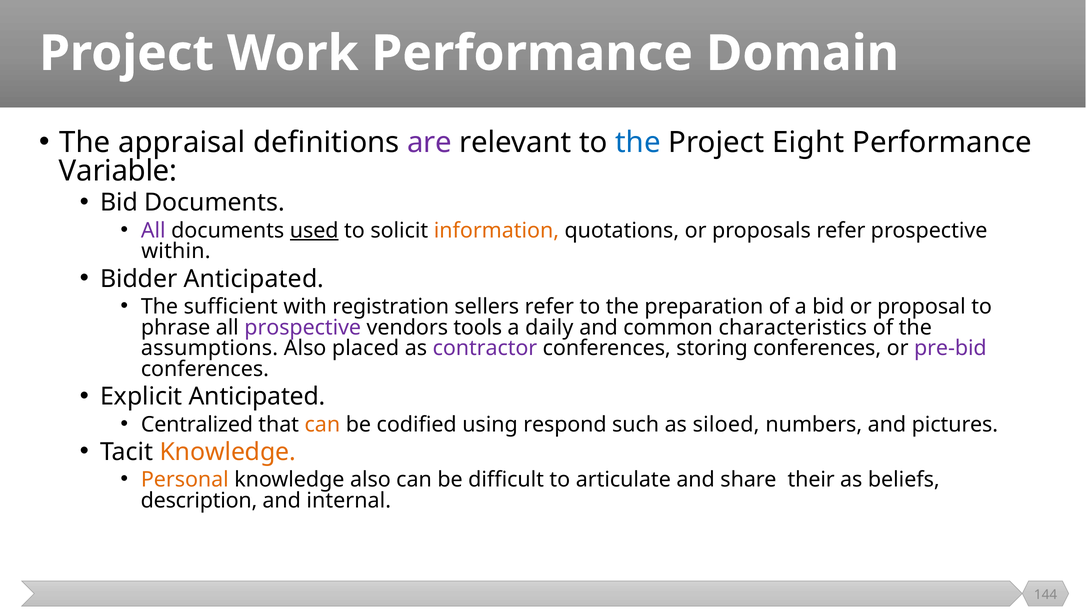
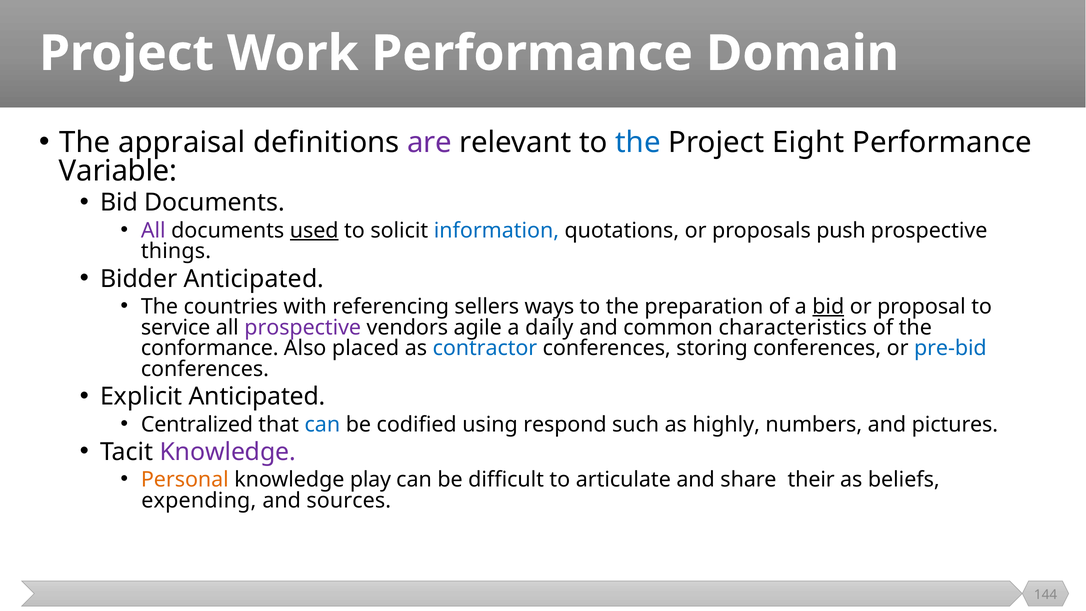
information colour: orange -> blue (496, 230)
proposals refer: refer -> push (841, 230)
within: within -> things (176, 251)
sufficient: sufficient -> countries (231, 307)
registration: registration -> referencing (391, 307)
sellers refer: refer -> ways (549, 307)
bid underline: none -> present (828, 307)
phrase: phrase -> service (176, 327)
tools: tools -> agile (478, 327)
assumptions: assumptions -> conformance (210, 348)
contractor colour: purple -> blue (485, 348)
pre-bid colour: purple -> blue (950, 348)
can colour: orange -> blue (322, 424)
siloed: siloed -> highly (726, 424)
Knowledge colour: orange -> purple (228, 452)
knowledge also: also -> play (370, 480)
description: description -> expending (199, 500)
internal: internal -> sources (349, 500)
